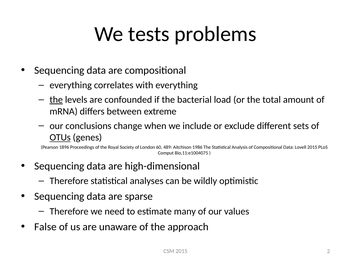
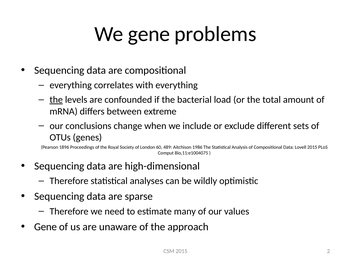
We tests: tests -> gene (149, 34)
OTUs underline: present -> none (60, 138)
False: False -> Gene (45, 227)
